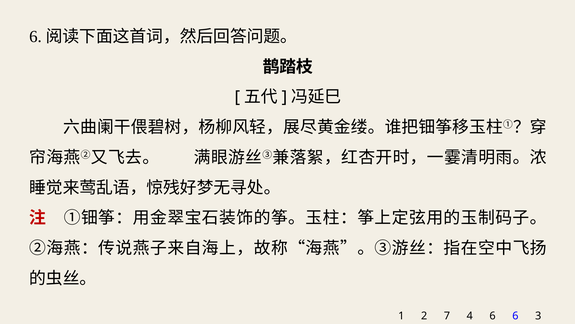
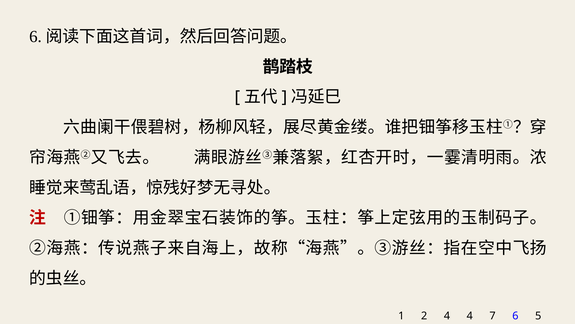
2 7: 7 -> 4 (447, 315)
4 6: 6 -> 7 (493, 315)
3: 3 -> 5 (538, 315)
